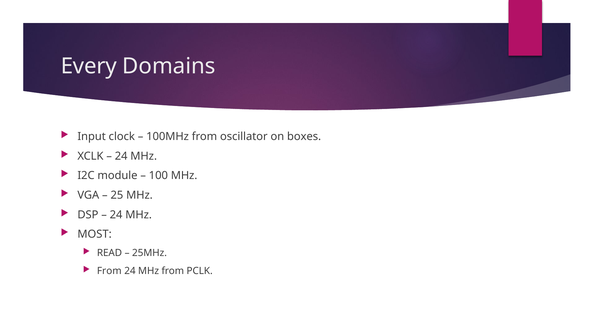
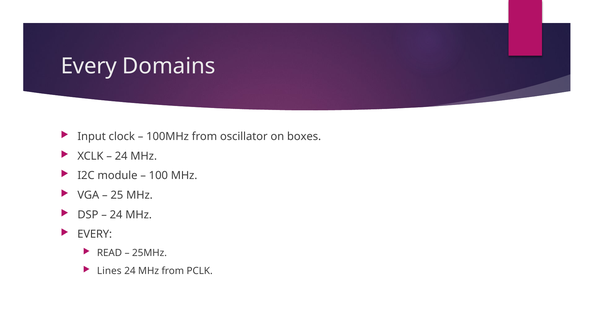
MOST: MOST -> EVERY (95, 234)
From: From -> Lines (109, 271)
